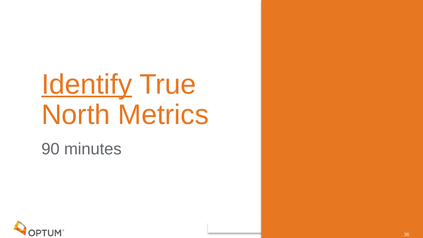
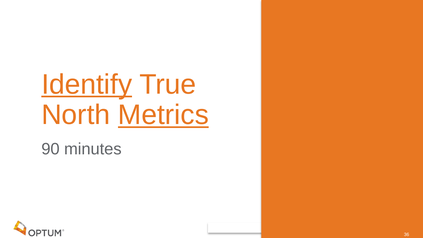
Metrics underline: none -> present (163, 115)
